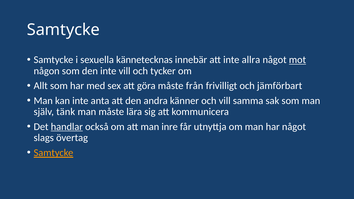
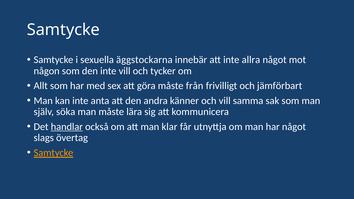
kännetecknas: kännetecknas -> äggstockarna (144, 60)
mot underline: present -> none (297, 60)
tänk: tänk -> söka (66, 112)
inre: inre -> klar (170, 127)
